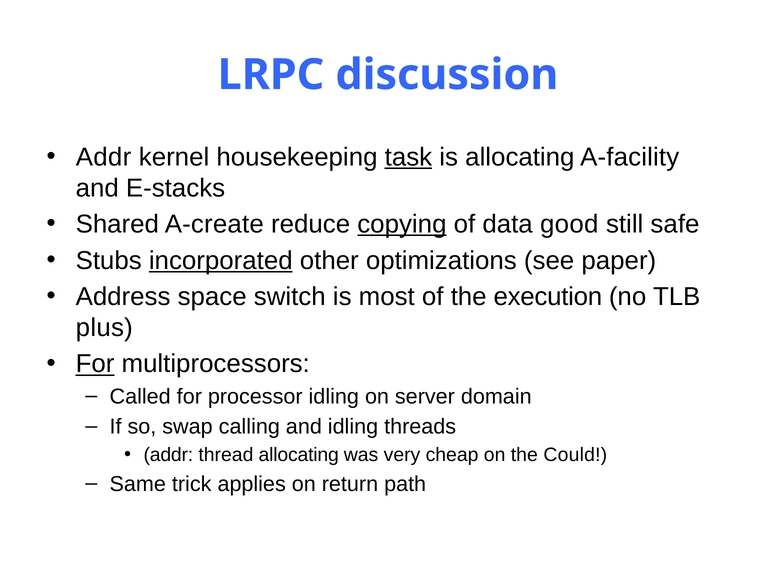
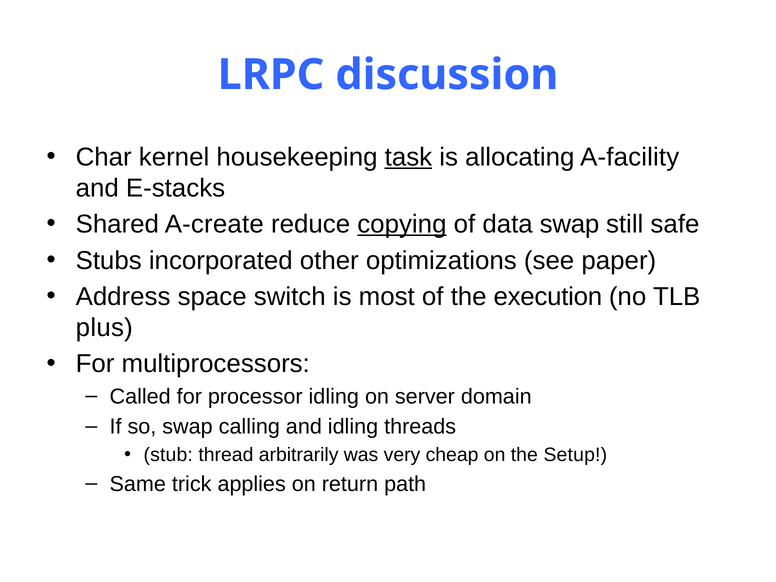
Addr: Addr -> Char (104, 157)
data good: good -> swap (570, 224)
incorporated underline: present -> none (221, 260)
For underline: present -> none (95, 364)
addr: addr -> stub (168, 455)
thread allocating: allocating -> arbitrarily (299, 455)
Could: Could -> Setup (575, 455)
